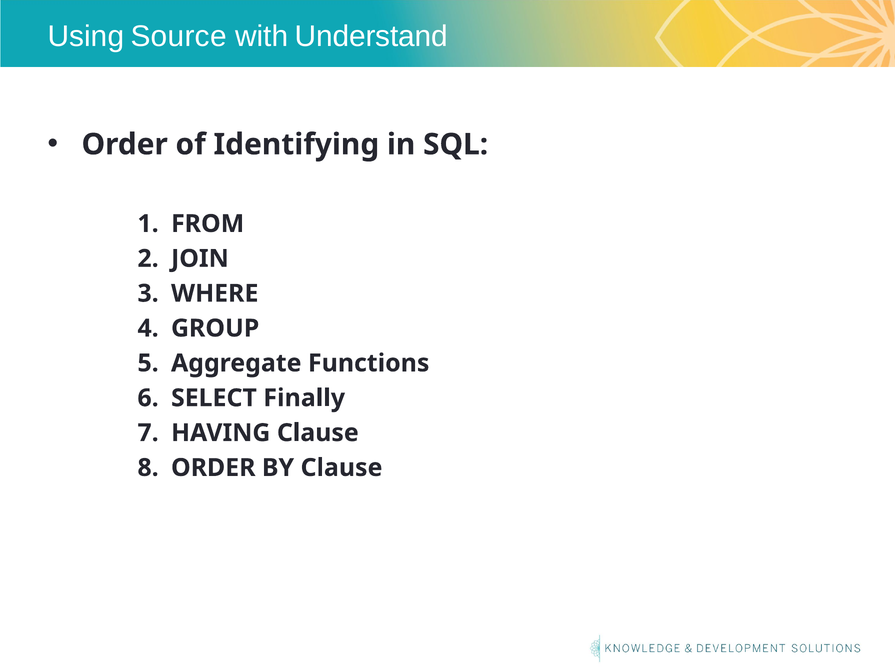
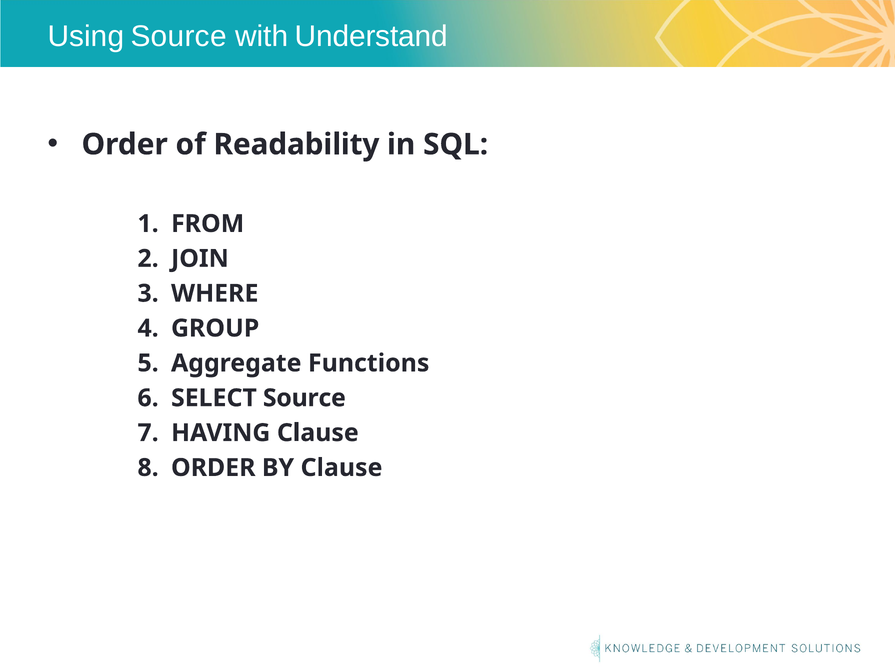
Identifying: Identifying -> Readability (296, 144)
SELECT Finally: Finally -> Source (304, 398)
